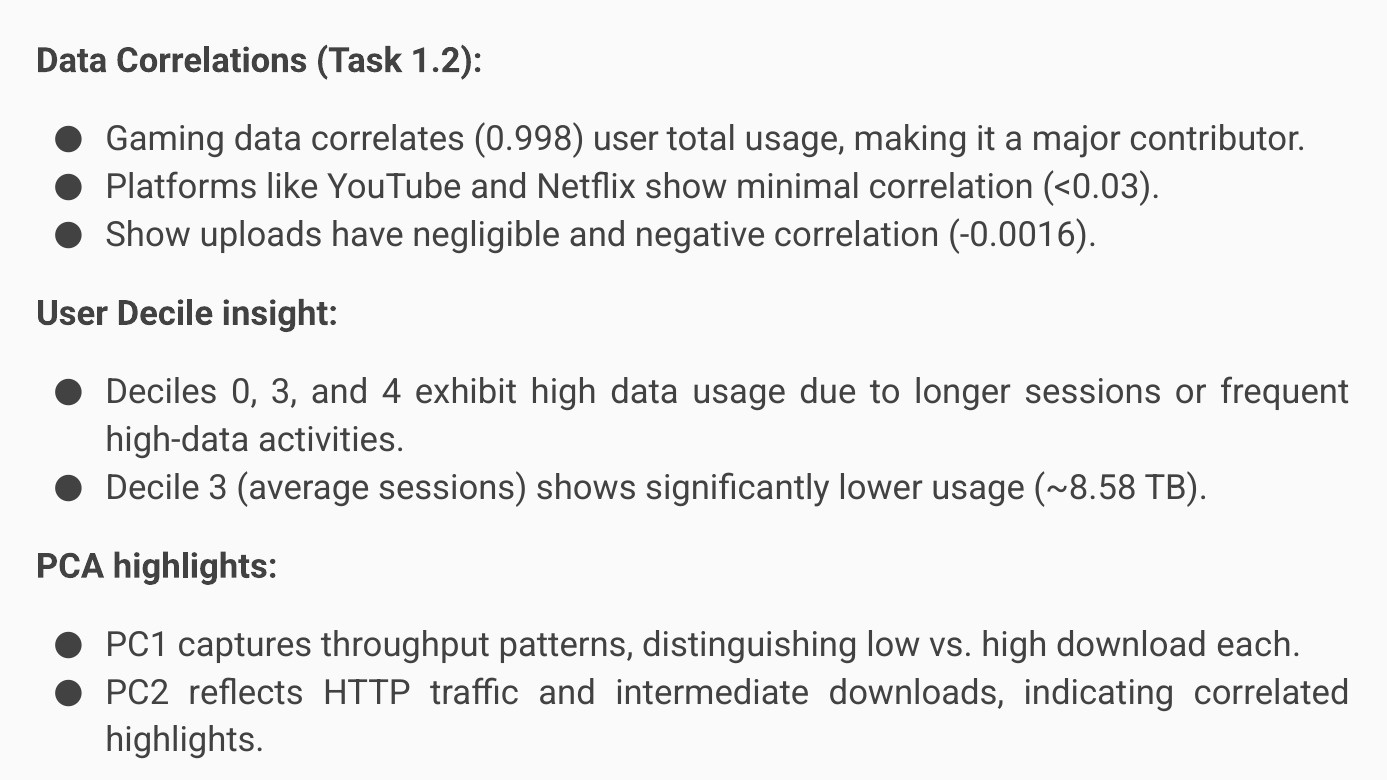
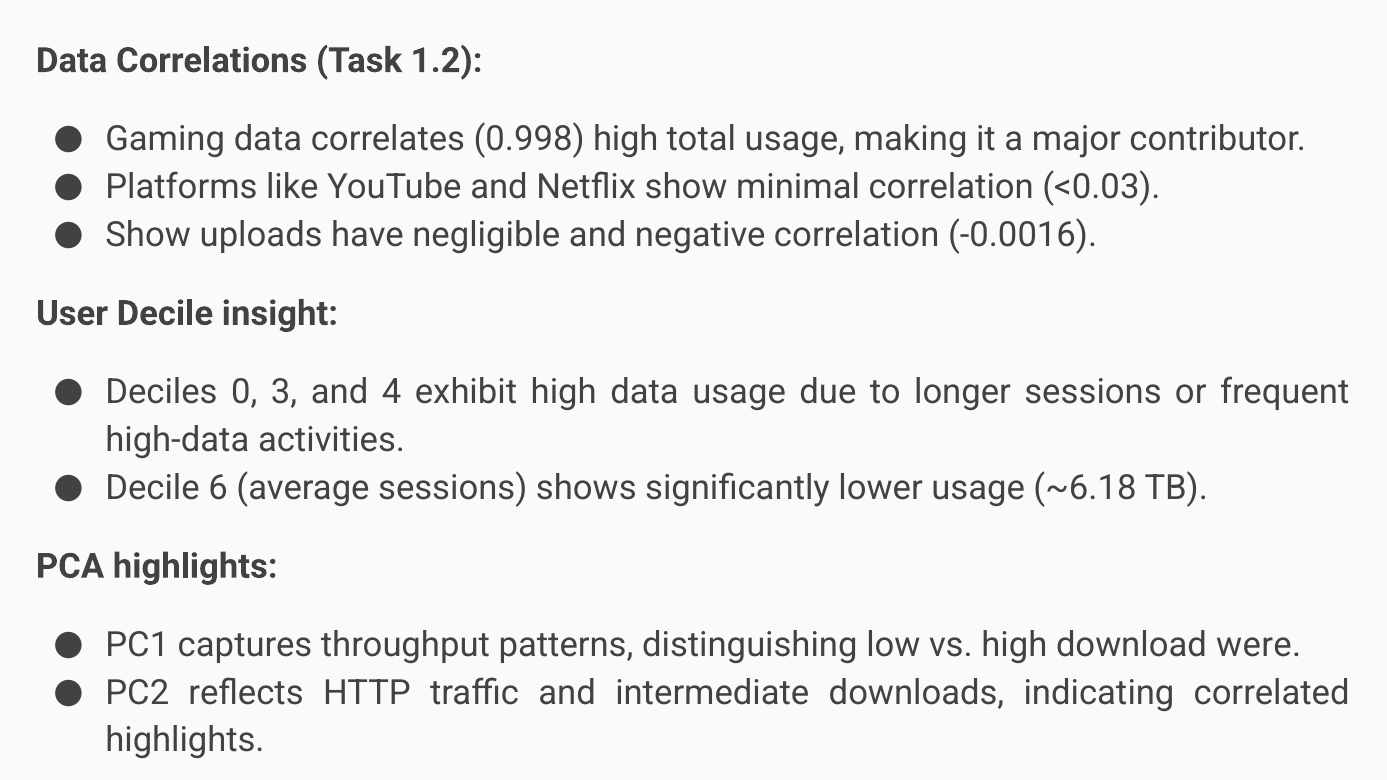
0.998 user: user -> high (626, 139)
Decile 3: 3 -> 6 (218, 488)
~8.58: ~8.58 -> ~6.18 (1085, 488)
each: each -> were (1259, 645)
